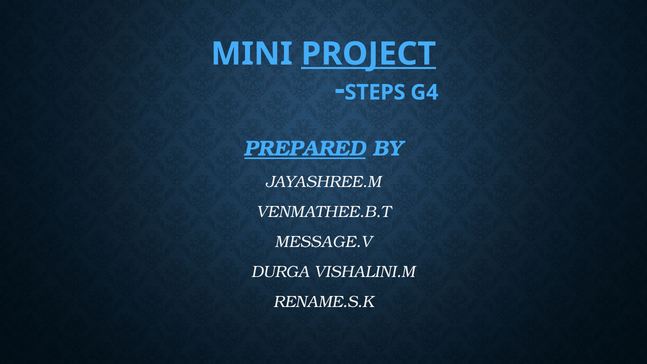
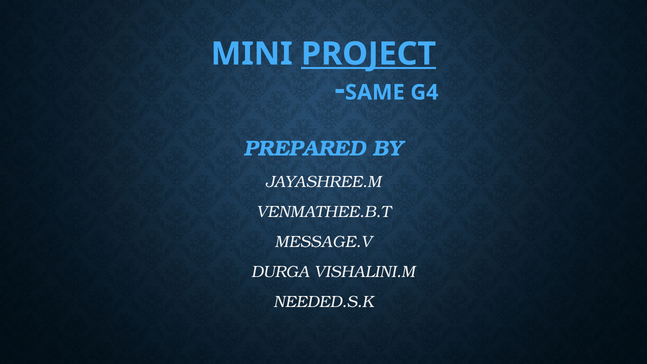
STEPS: STEPS -> SAME (375, 92)
PREPARED underline: present -> none (305, 149)
RENAME.S.K: RENAME.S.K -> NEEDED.S.K (324, 302)
